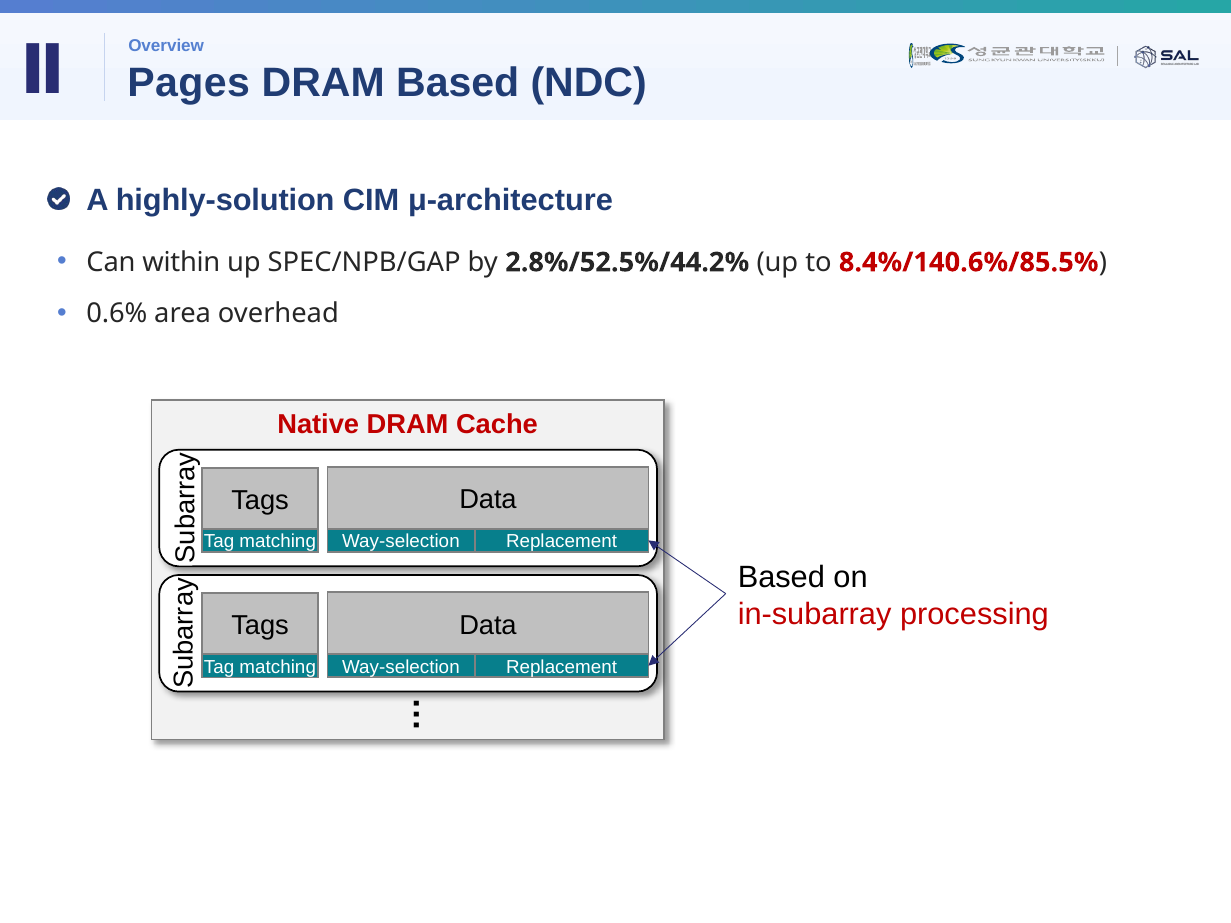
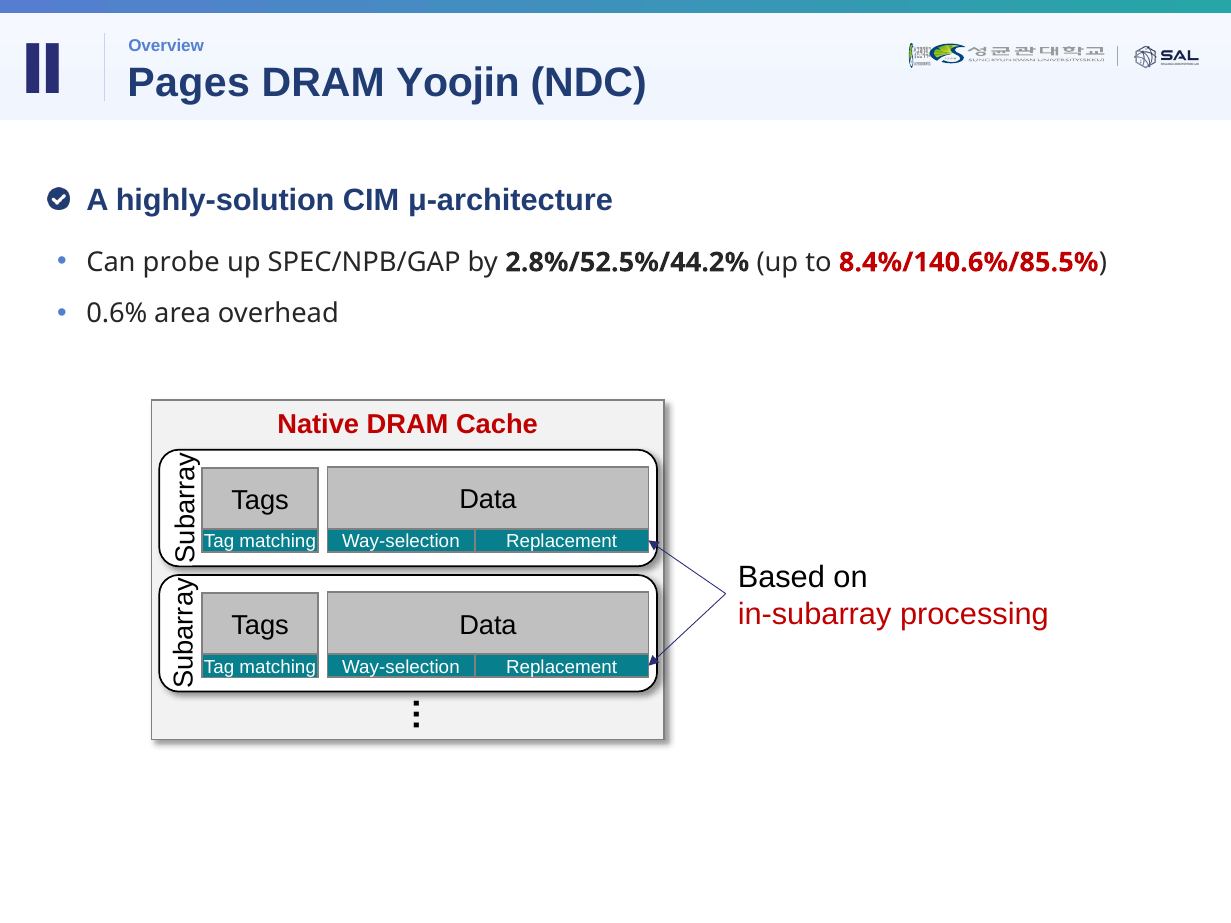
DRAM Based: Based -> Yoojin (458, 83)
within: within -> probe (181, 262)
